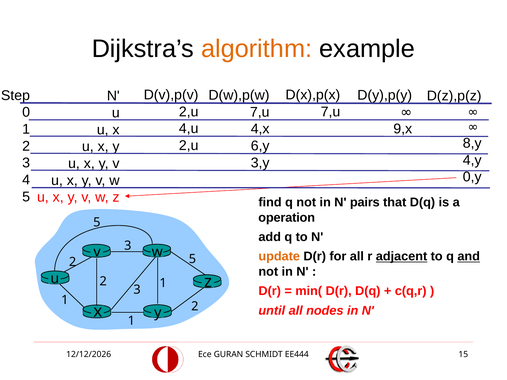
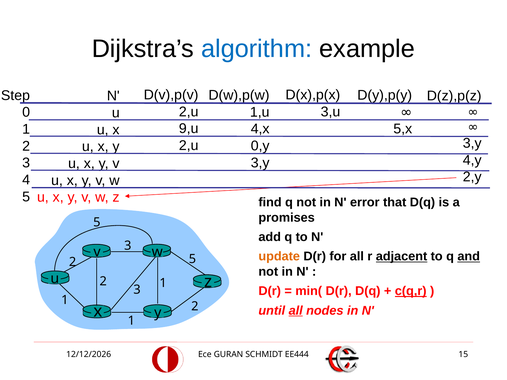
algorithm colour: orange -> blue (257, 49)
7,u: 7,u -> 3,u (330, 112)
7,u: 7,u -> 1,u (260, 112)
4,u: 4,u -> 9,u (189, 129)
9,x: 9,x -> 5,x (403, 129)
8,y: 8,y -> 3,y (472, 143)
6,y: 6,y -> 0,y (260, 146)
0,y: 0,y -> 2,y (472, 177)
pairs: pairs -> error (365, 203)
operation: operation -> promises (287, 218)
c(q,r underline: none -> present (411, 291)
all underline: none -> present (296, 311)
